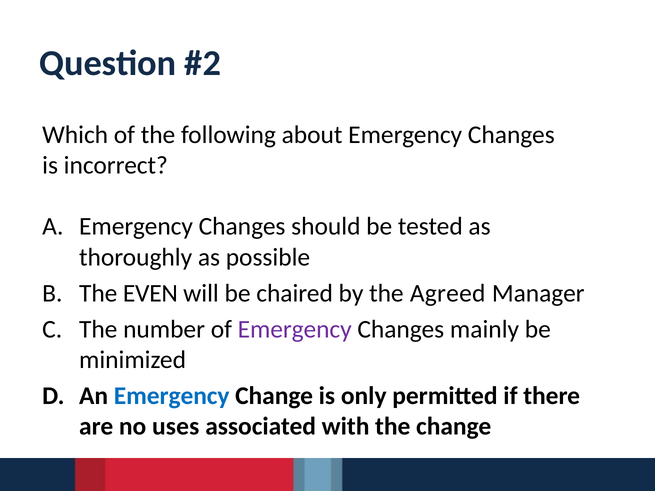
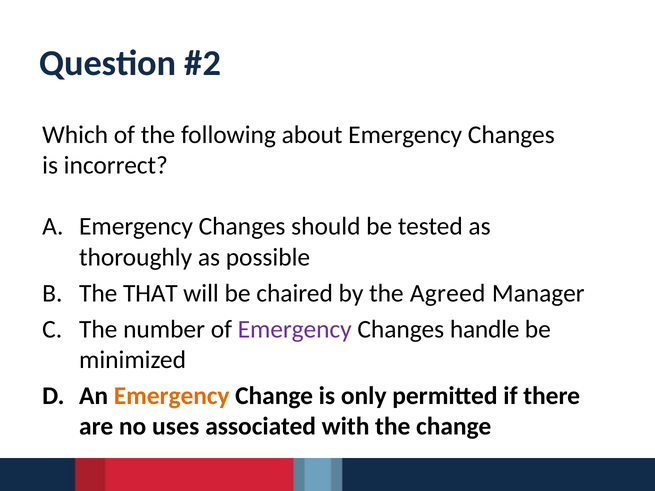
EVEN: EVEN -> THAT (150, 293)
mainly: mainly -> handle (485, 329)
Emergency colour: blue -> orange (172, 396)
